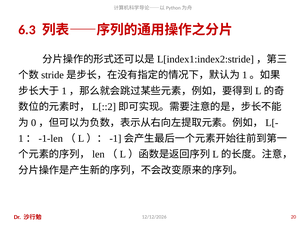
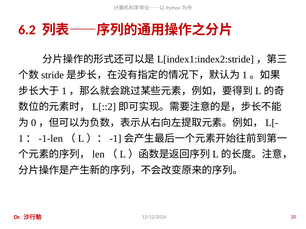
6.3: 6.3 -> 6.2 (27, 30)
